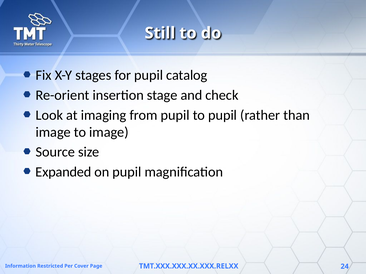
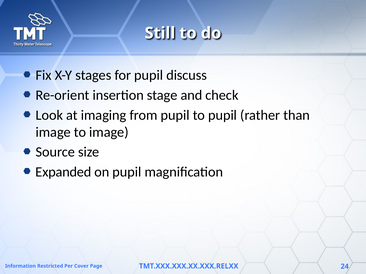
catalog: catalog -> discuss (187, 75)
